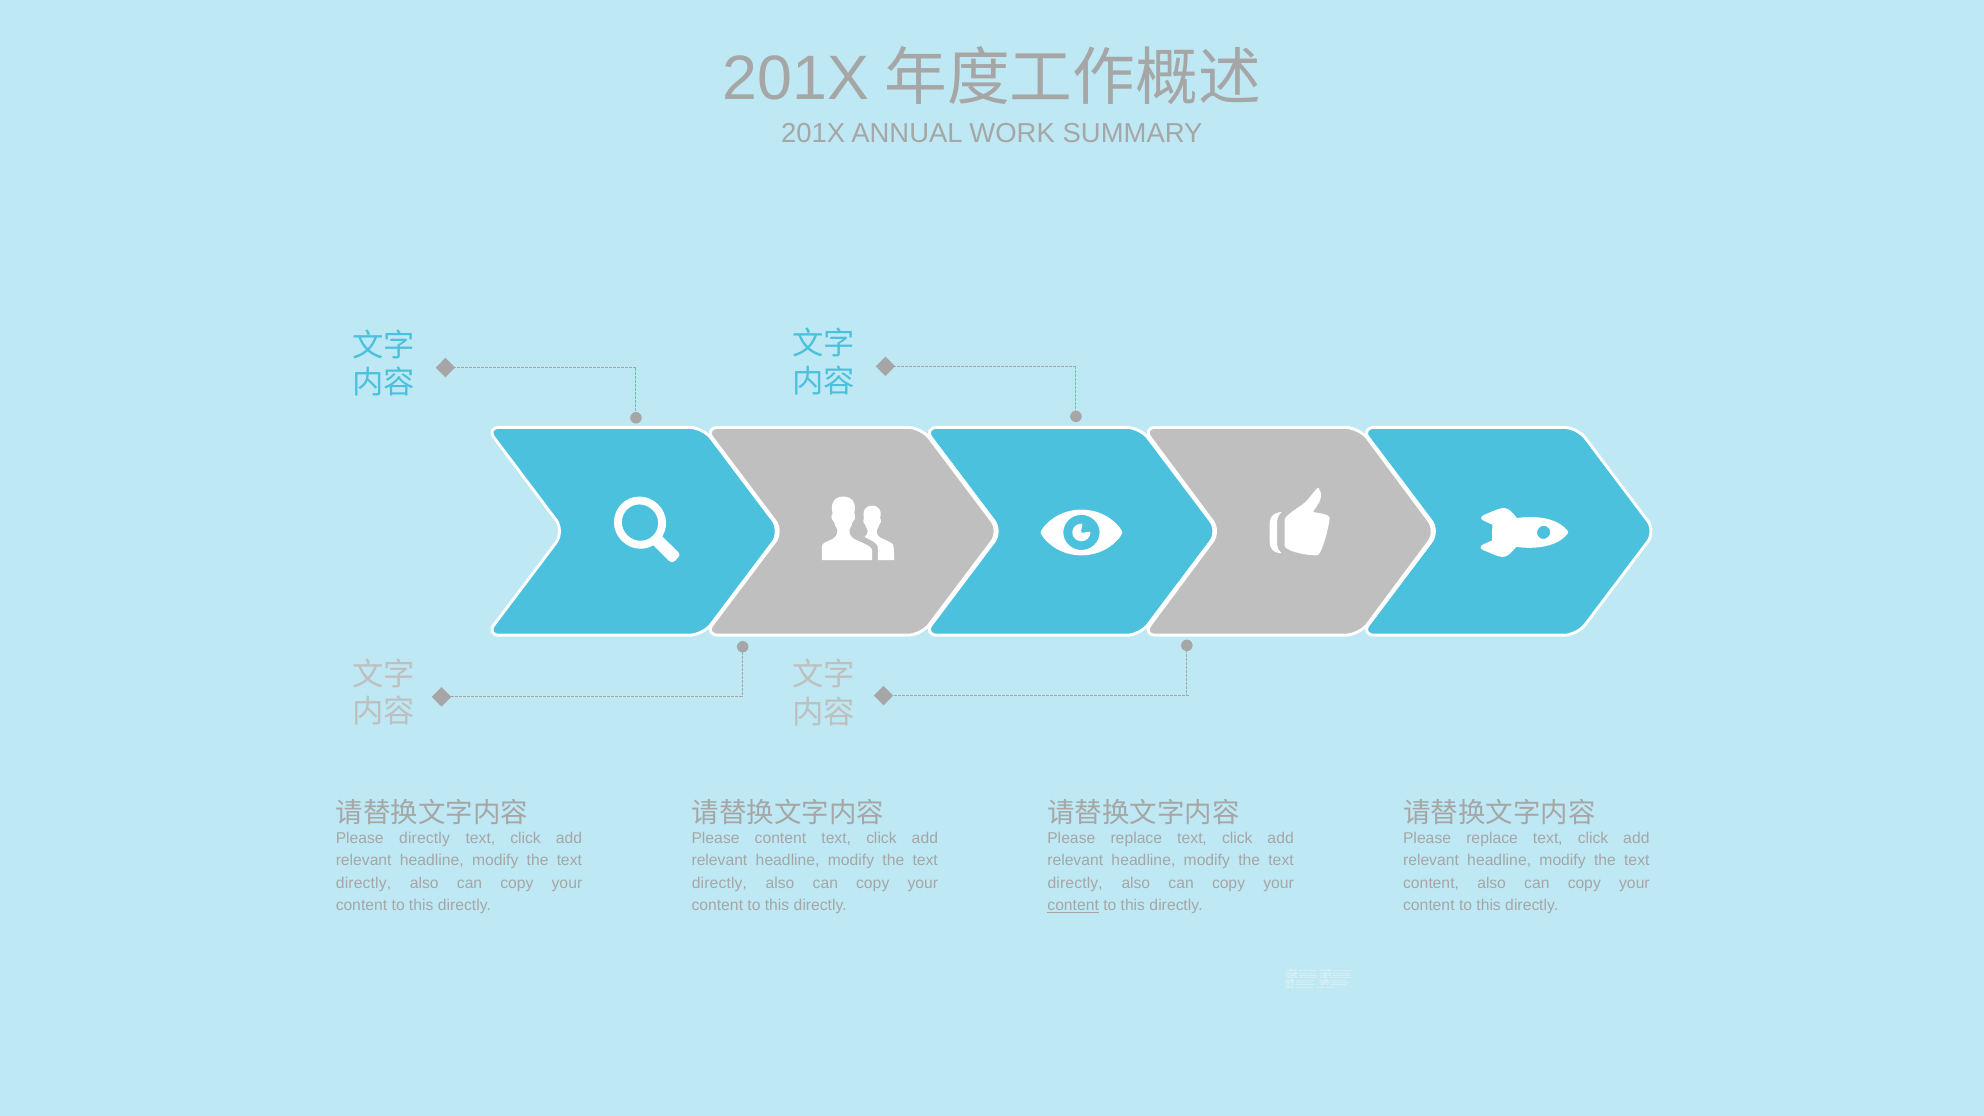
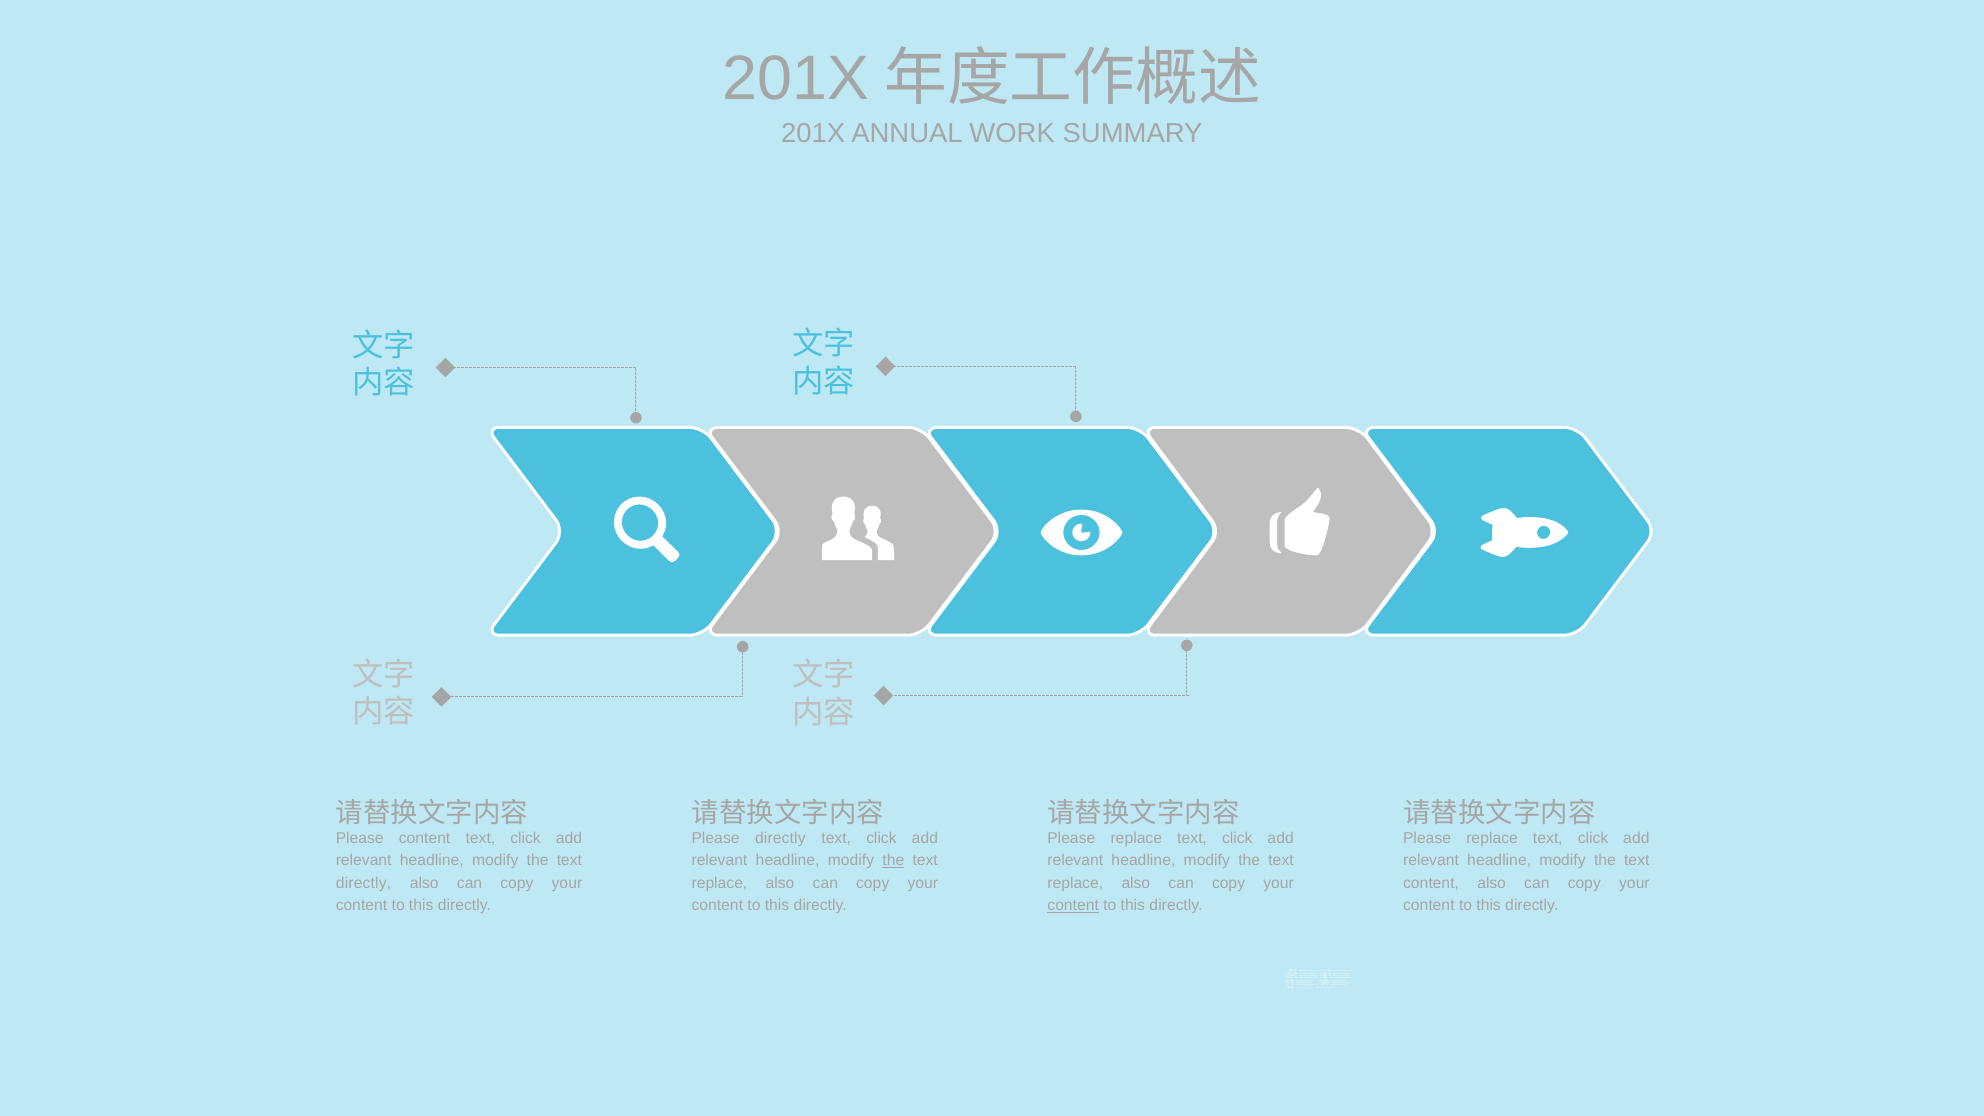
Please directly: directly -> content (425, 838)
Please content: content -> directly (780, 838)
the underline: none -> present (893, 861)
directly: directly -> replace (719, 883)
directly: directly -> replace (1075, 883)
